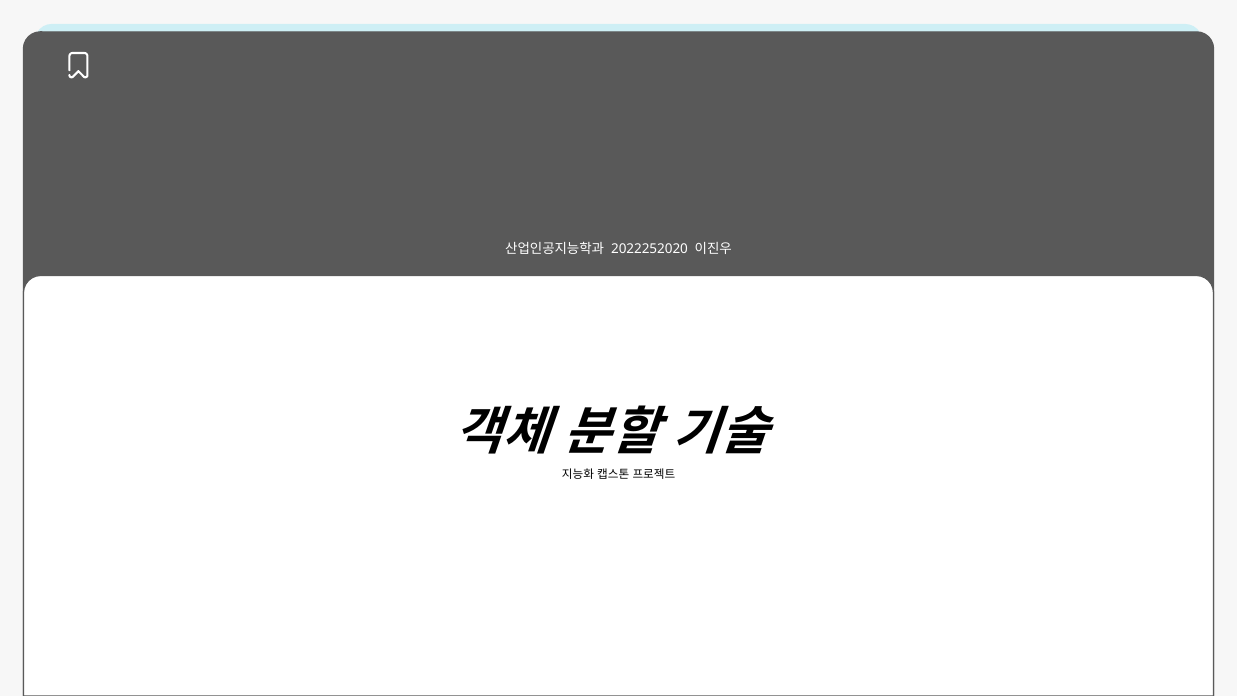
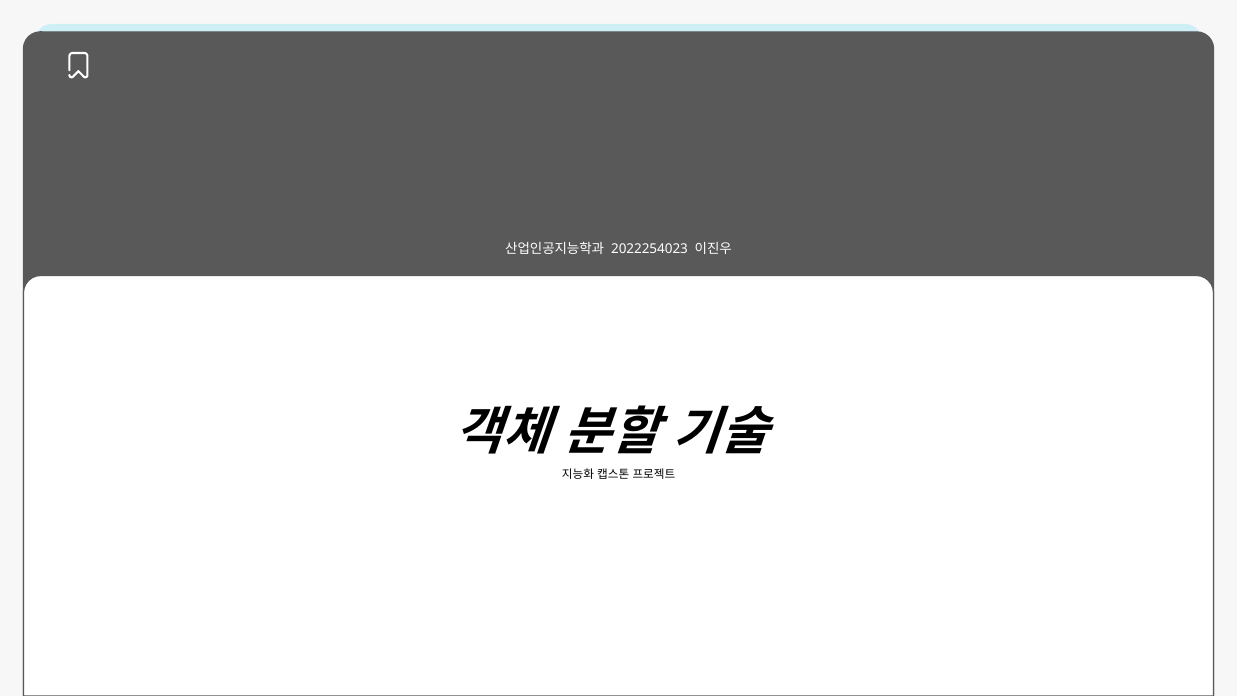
2022252020: 2022252020 -> 2022254023 (650, 249)
